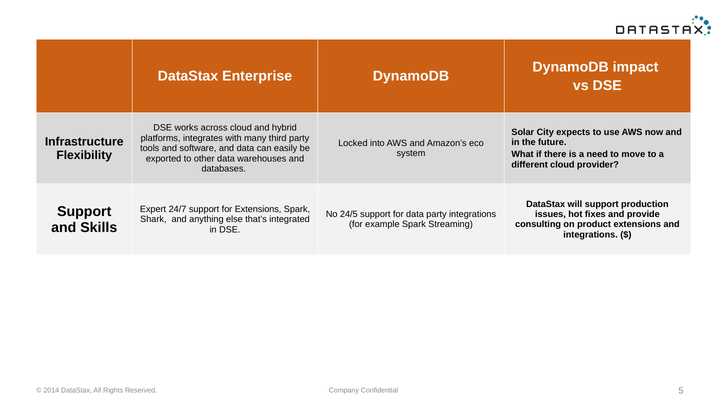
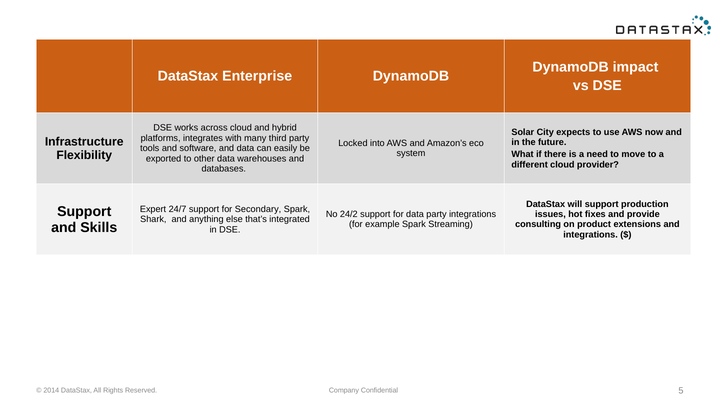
for Extensions: Extensions -> Secondary (258, 209)
24/5: 24/5 -> 24/2 (349, 214)
